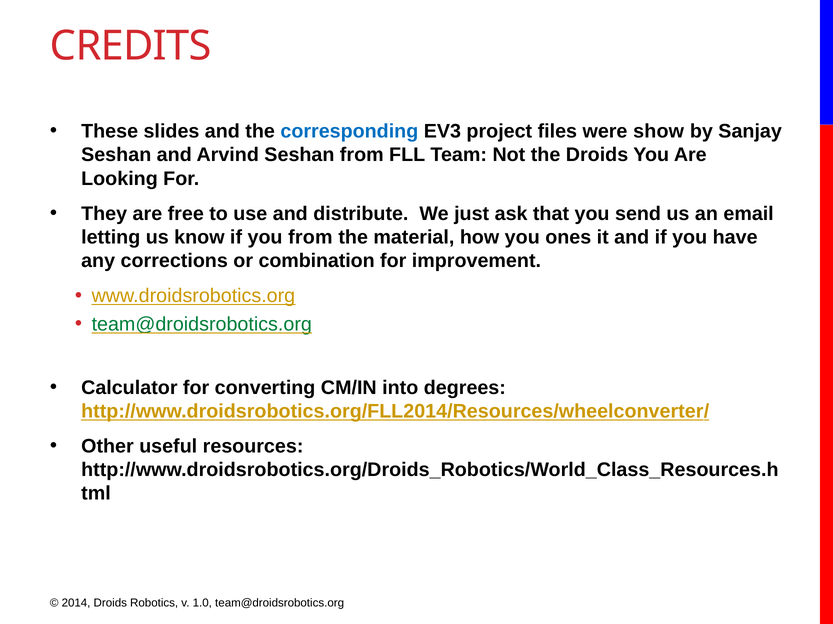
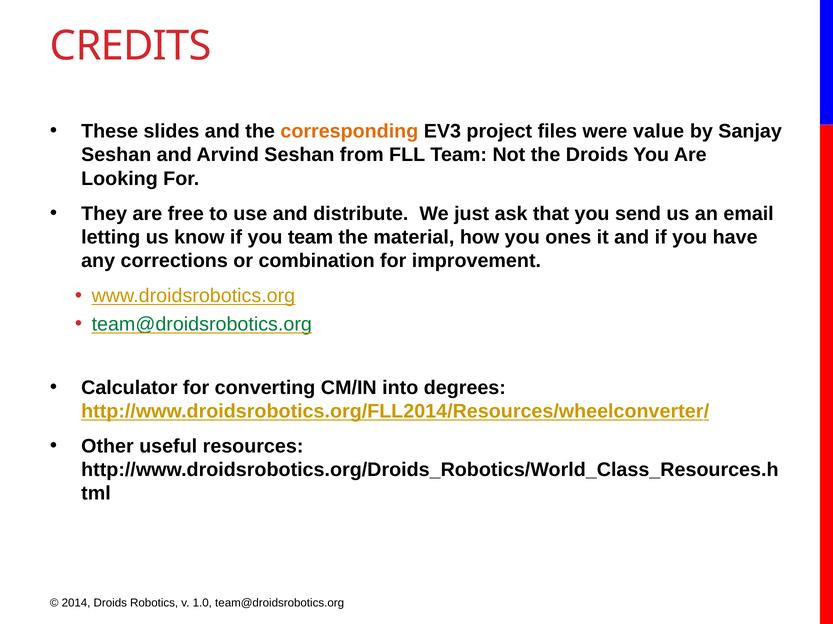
corresponding colour: blue -> orange (349, 132)
show: show -> value (659, 132)
you from: from -> team (311, 238)
